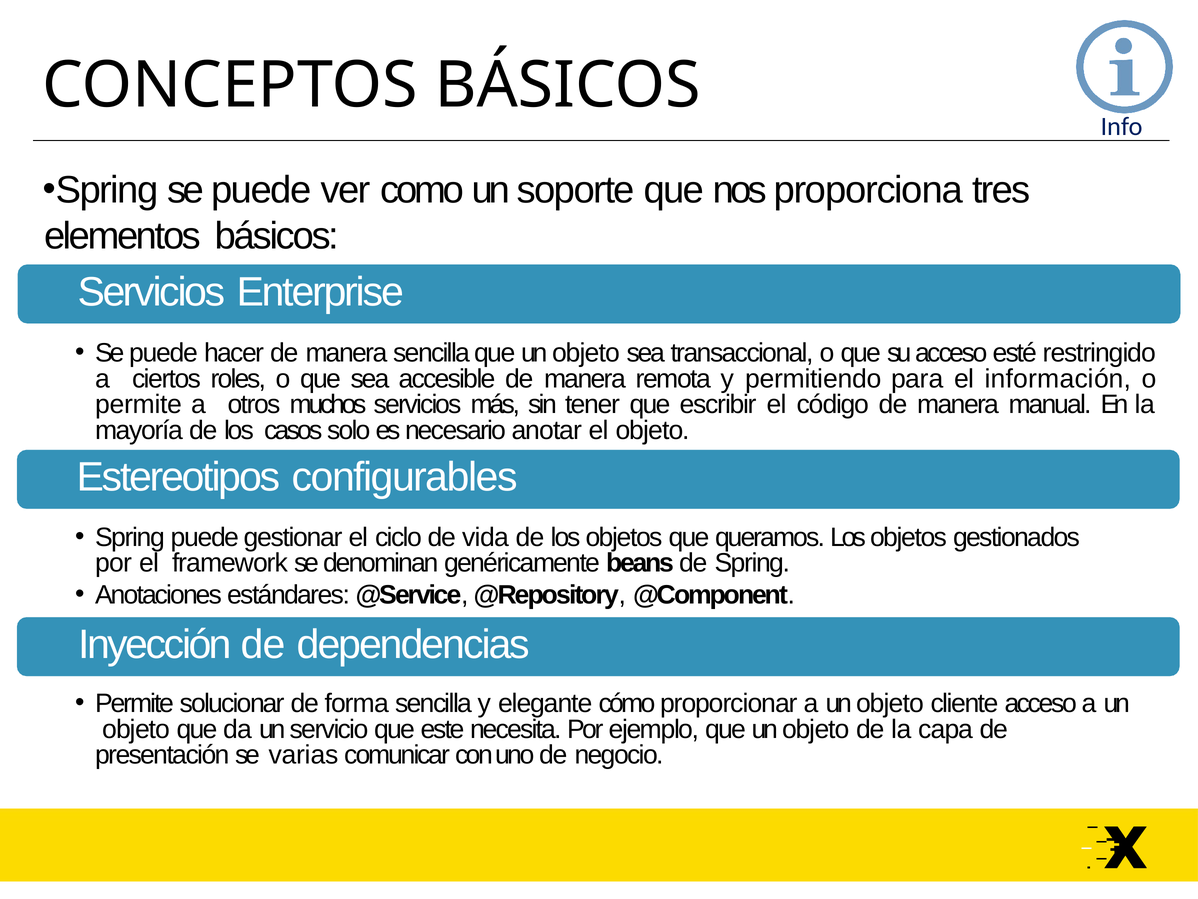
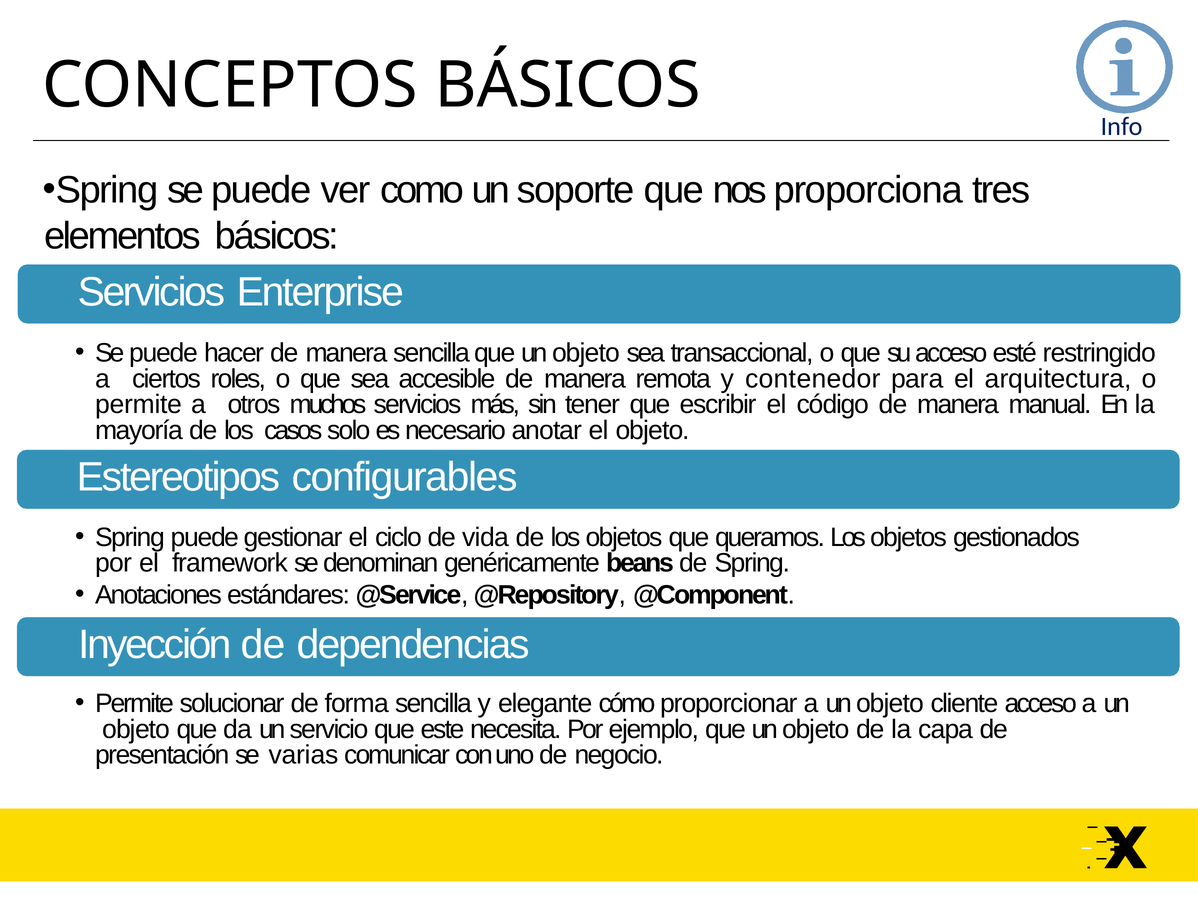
permitiendo: permitiendo -> contenedor (813, 379)
información: información -> arquitectura (1058, 379)
